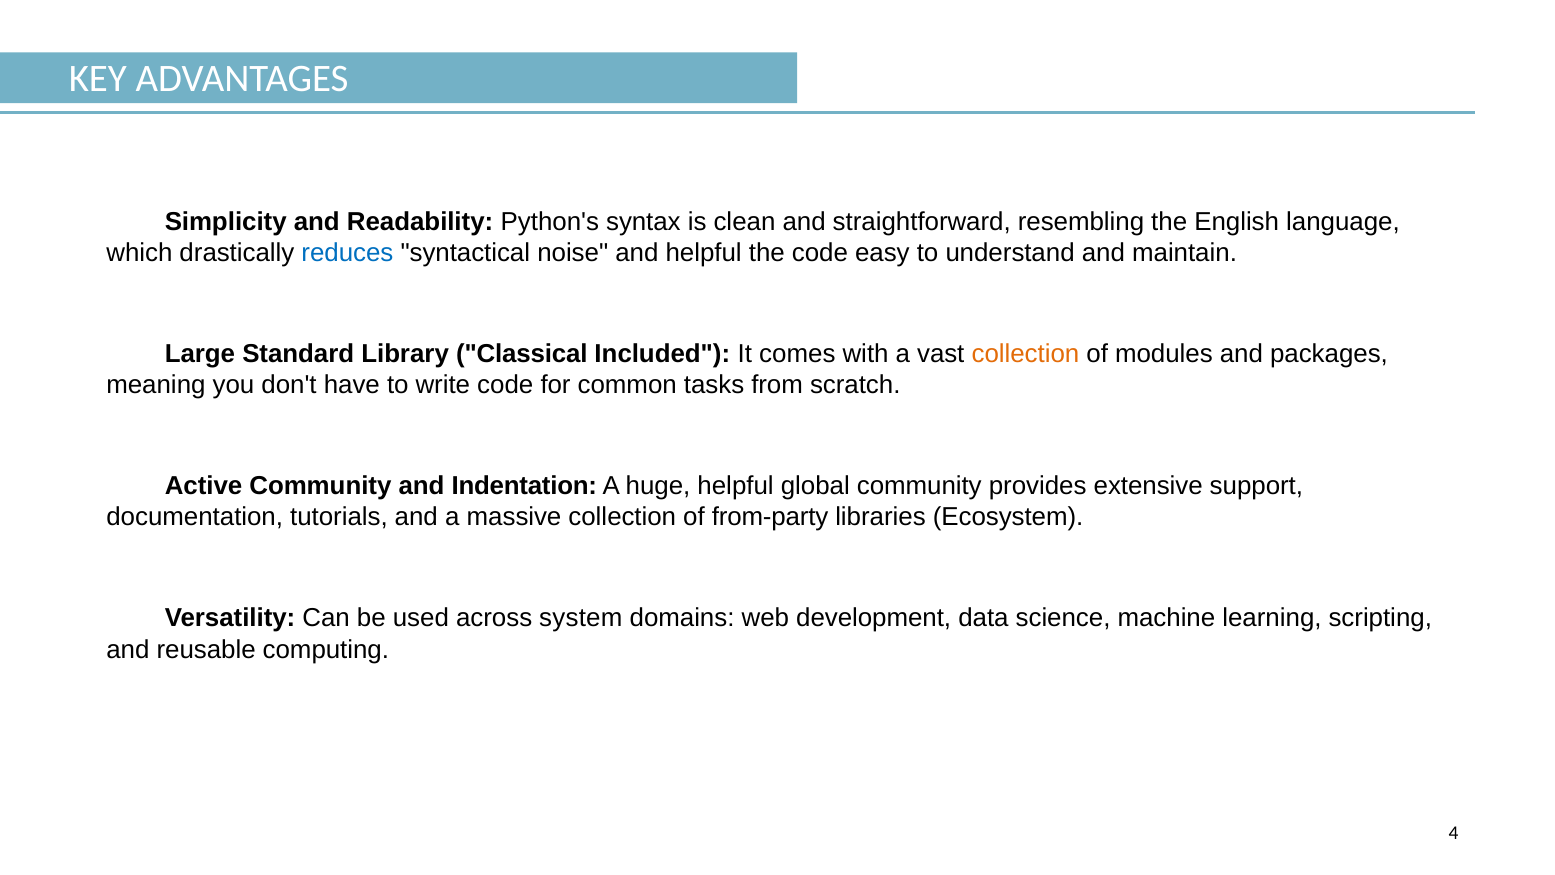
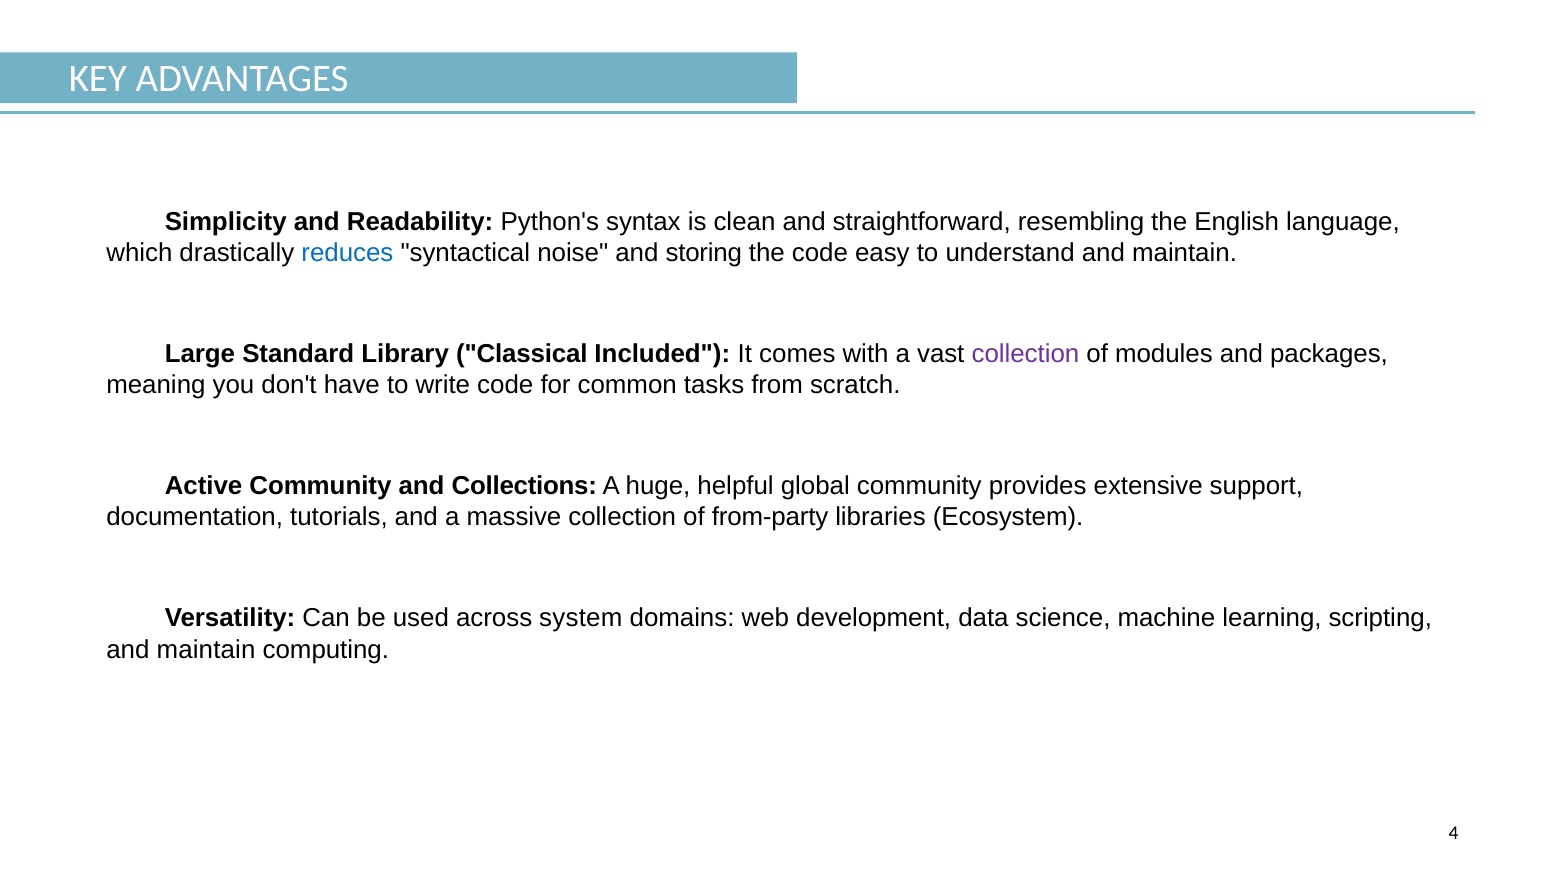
and helpful: helpful -> storing (704, 253)
collection colour: orange -> purple (1025, 354)
Indentation: Indentation -> Collections (524, 486)
reusable: reusable -> maintain (206, 649)
